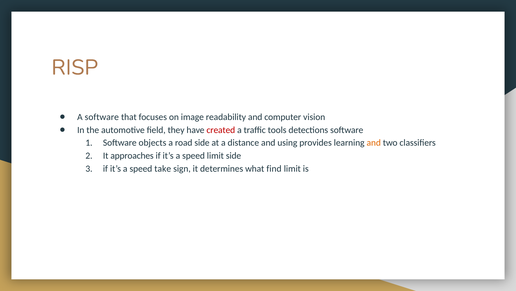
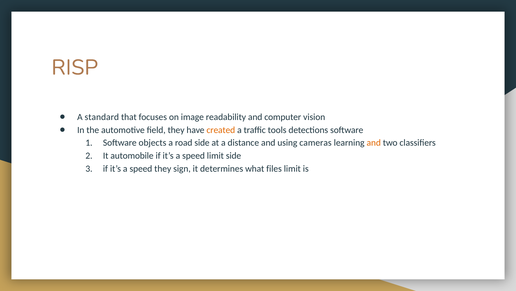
A software: software -> standard (102, 117)
created colour: red -> orange (221, 130)
provides: provides -> cameras (316, 143)
approaches: approaches -> automobile (132, 155)
speed take: take -> they (163, 168)
find: find -> files (274, 168)
